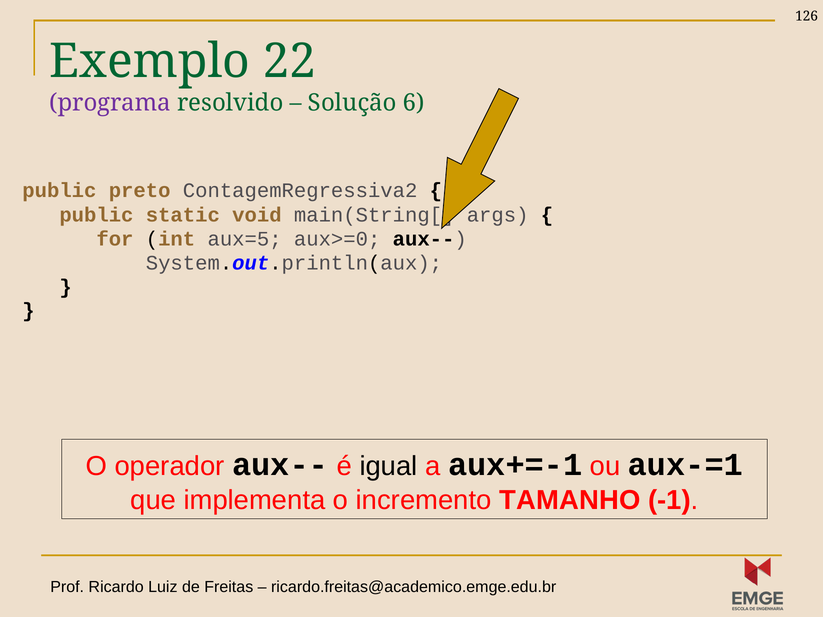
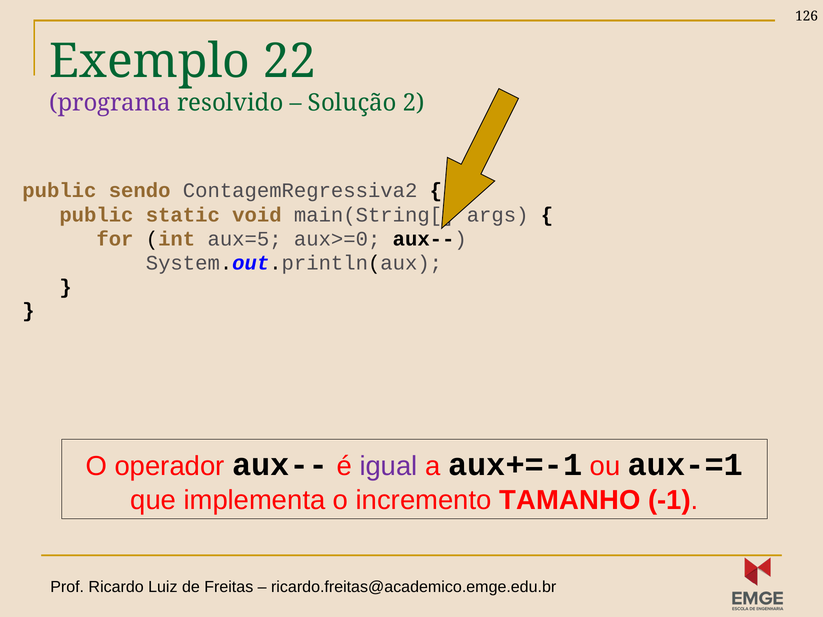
6: 6 -> 2 (414, 103)
preto: preto -> sendo (140, 190)
igual colour: black -> purple (389, 466)
